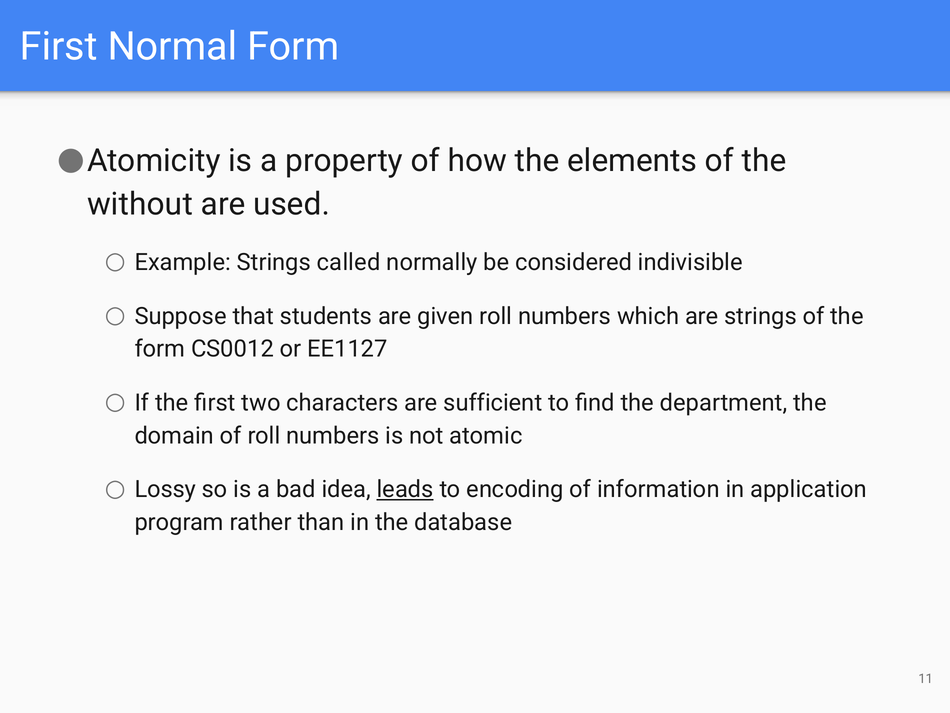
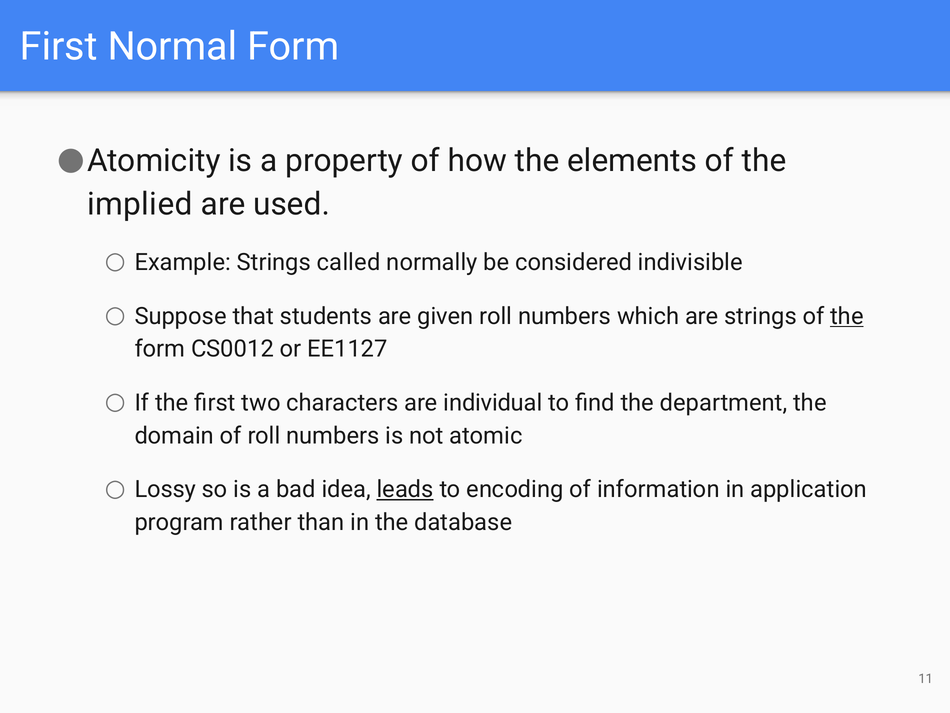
without: without -> implied (140, 204)
the underline: none -> present (847, 316)
sufficient: sufficient -> individual (493, 403)
